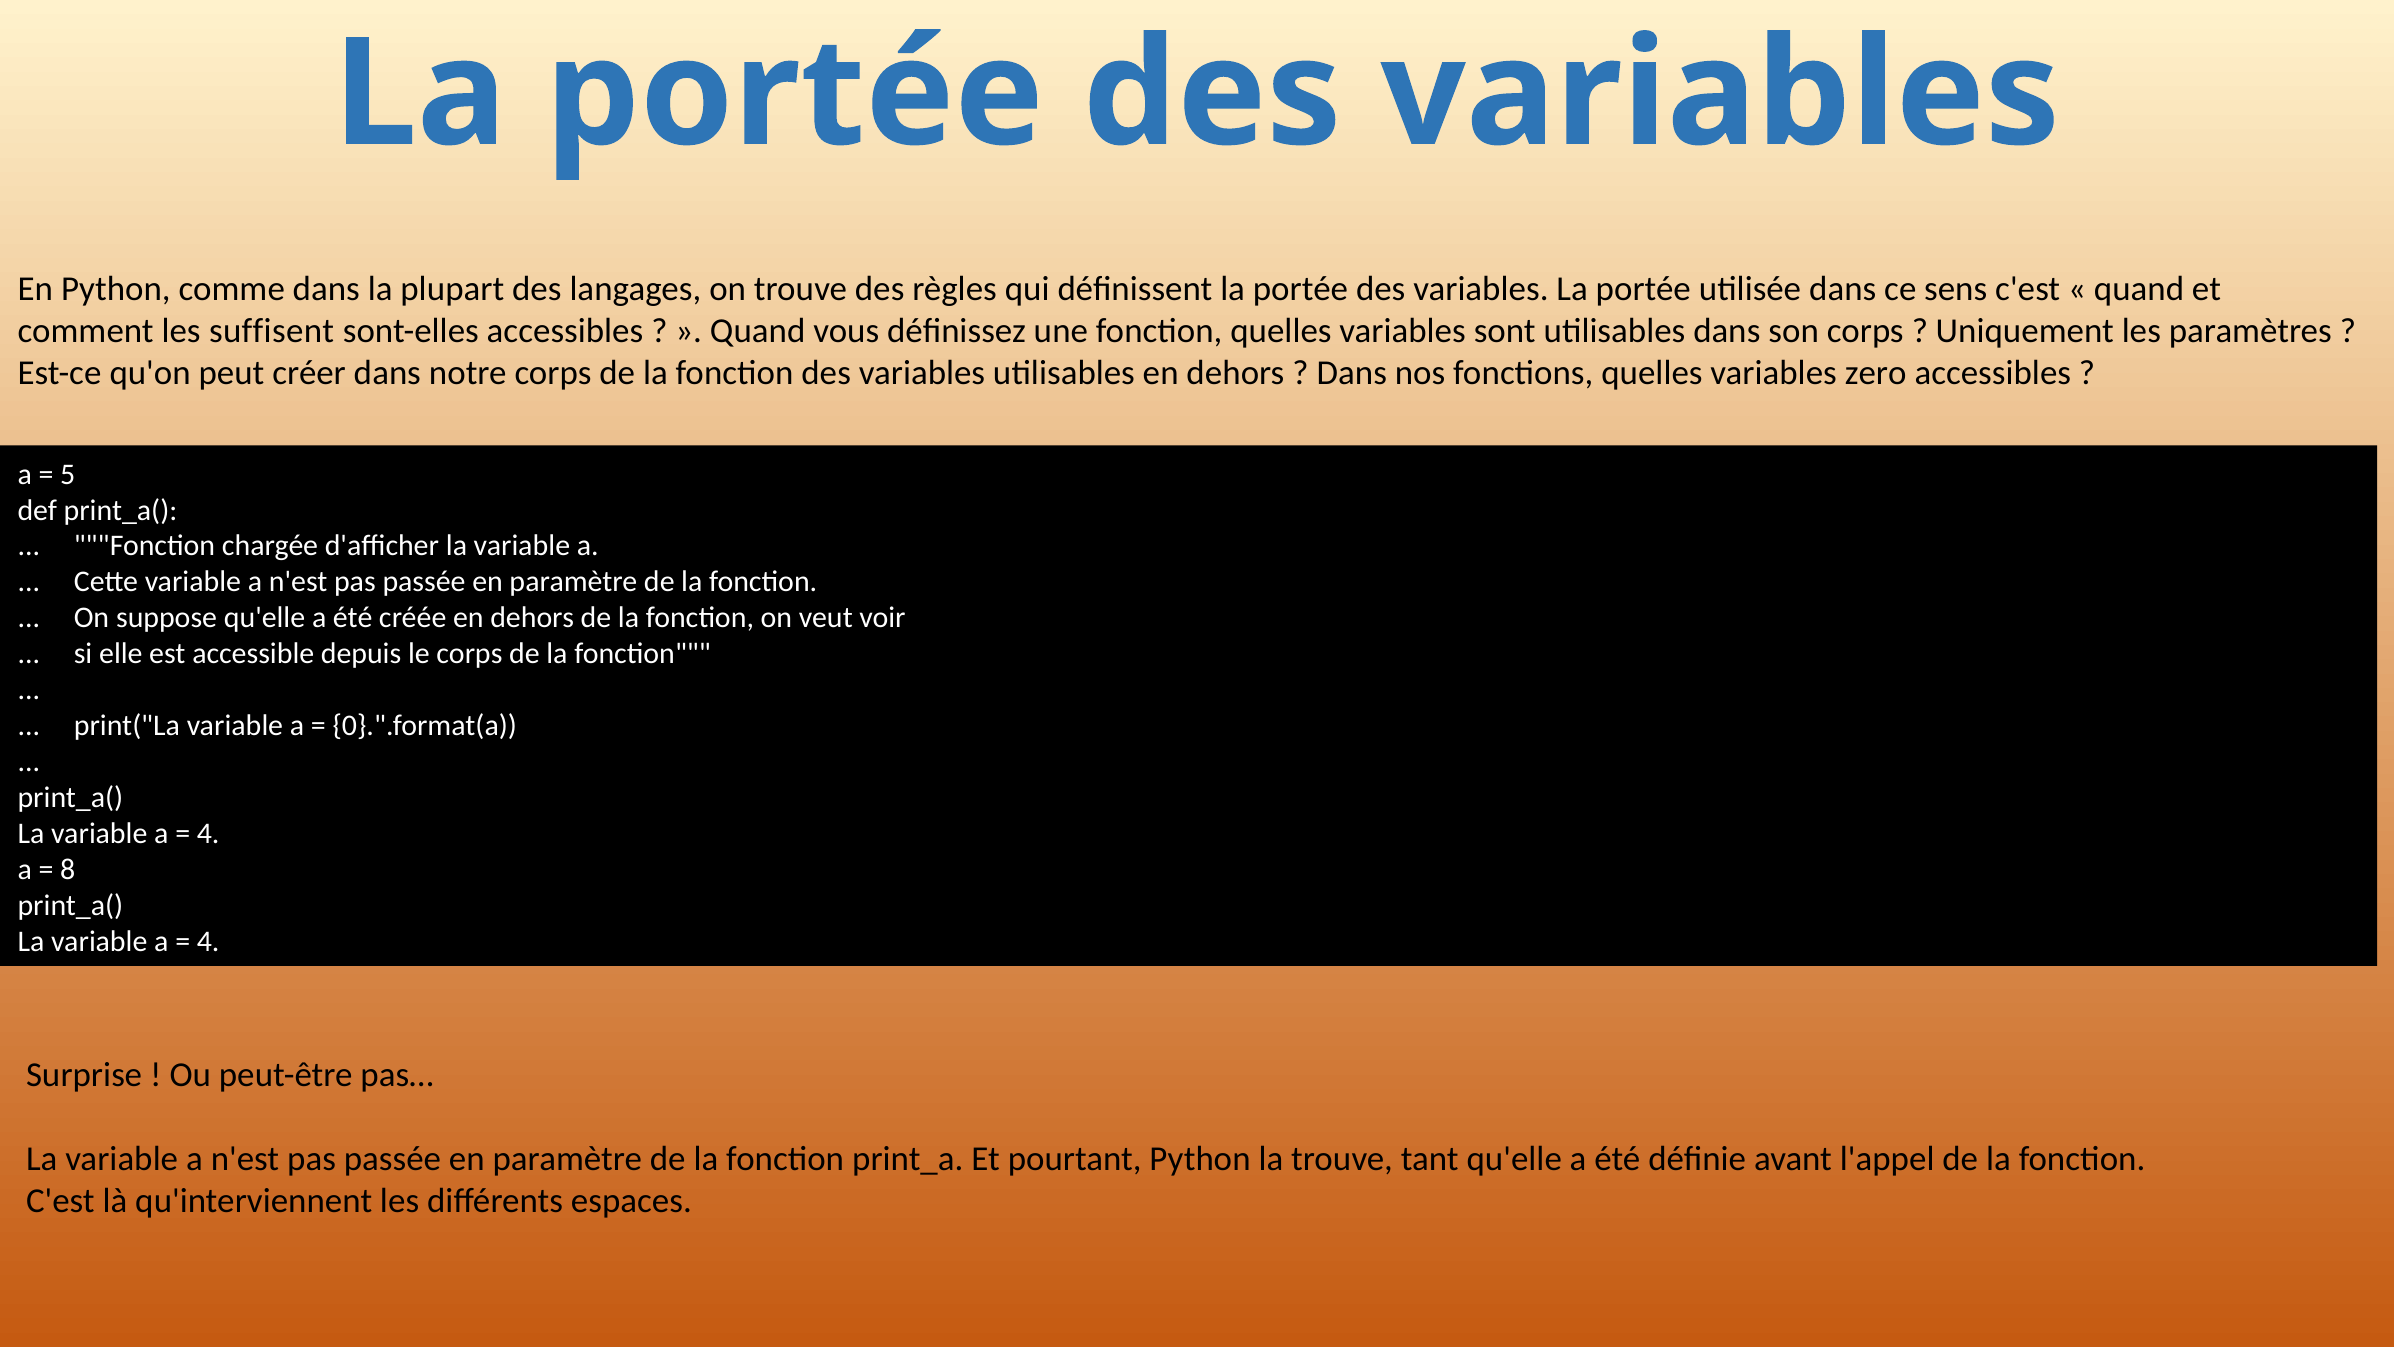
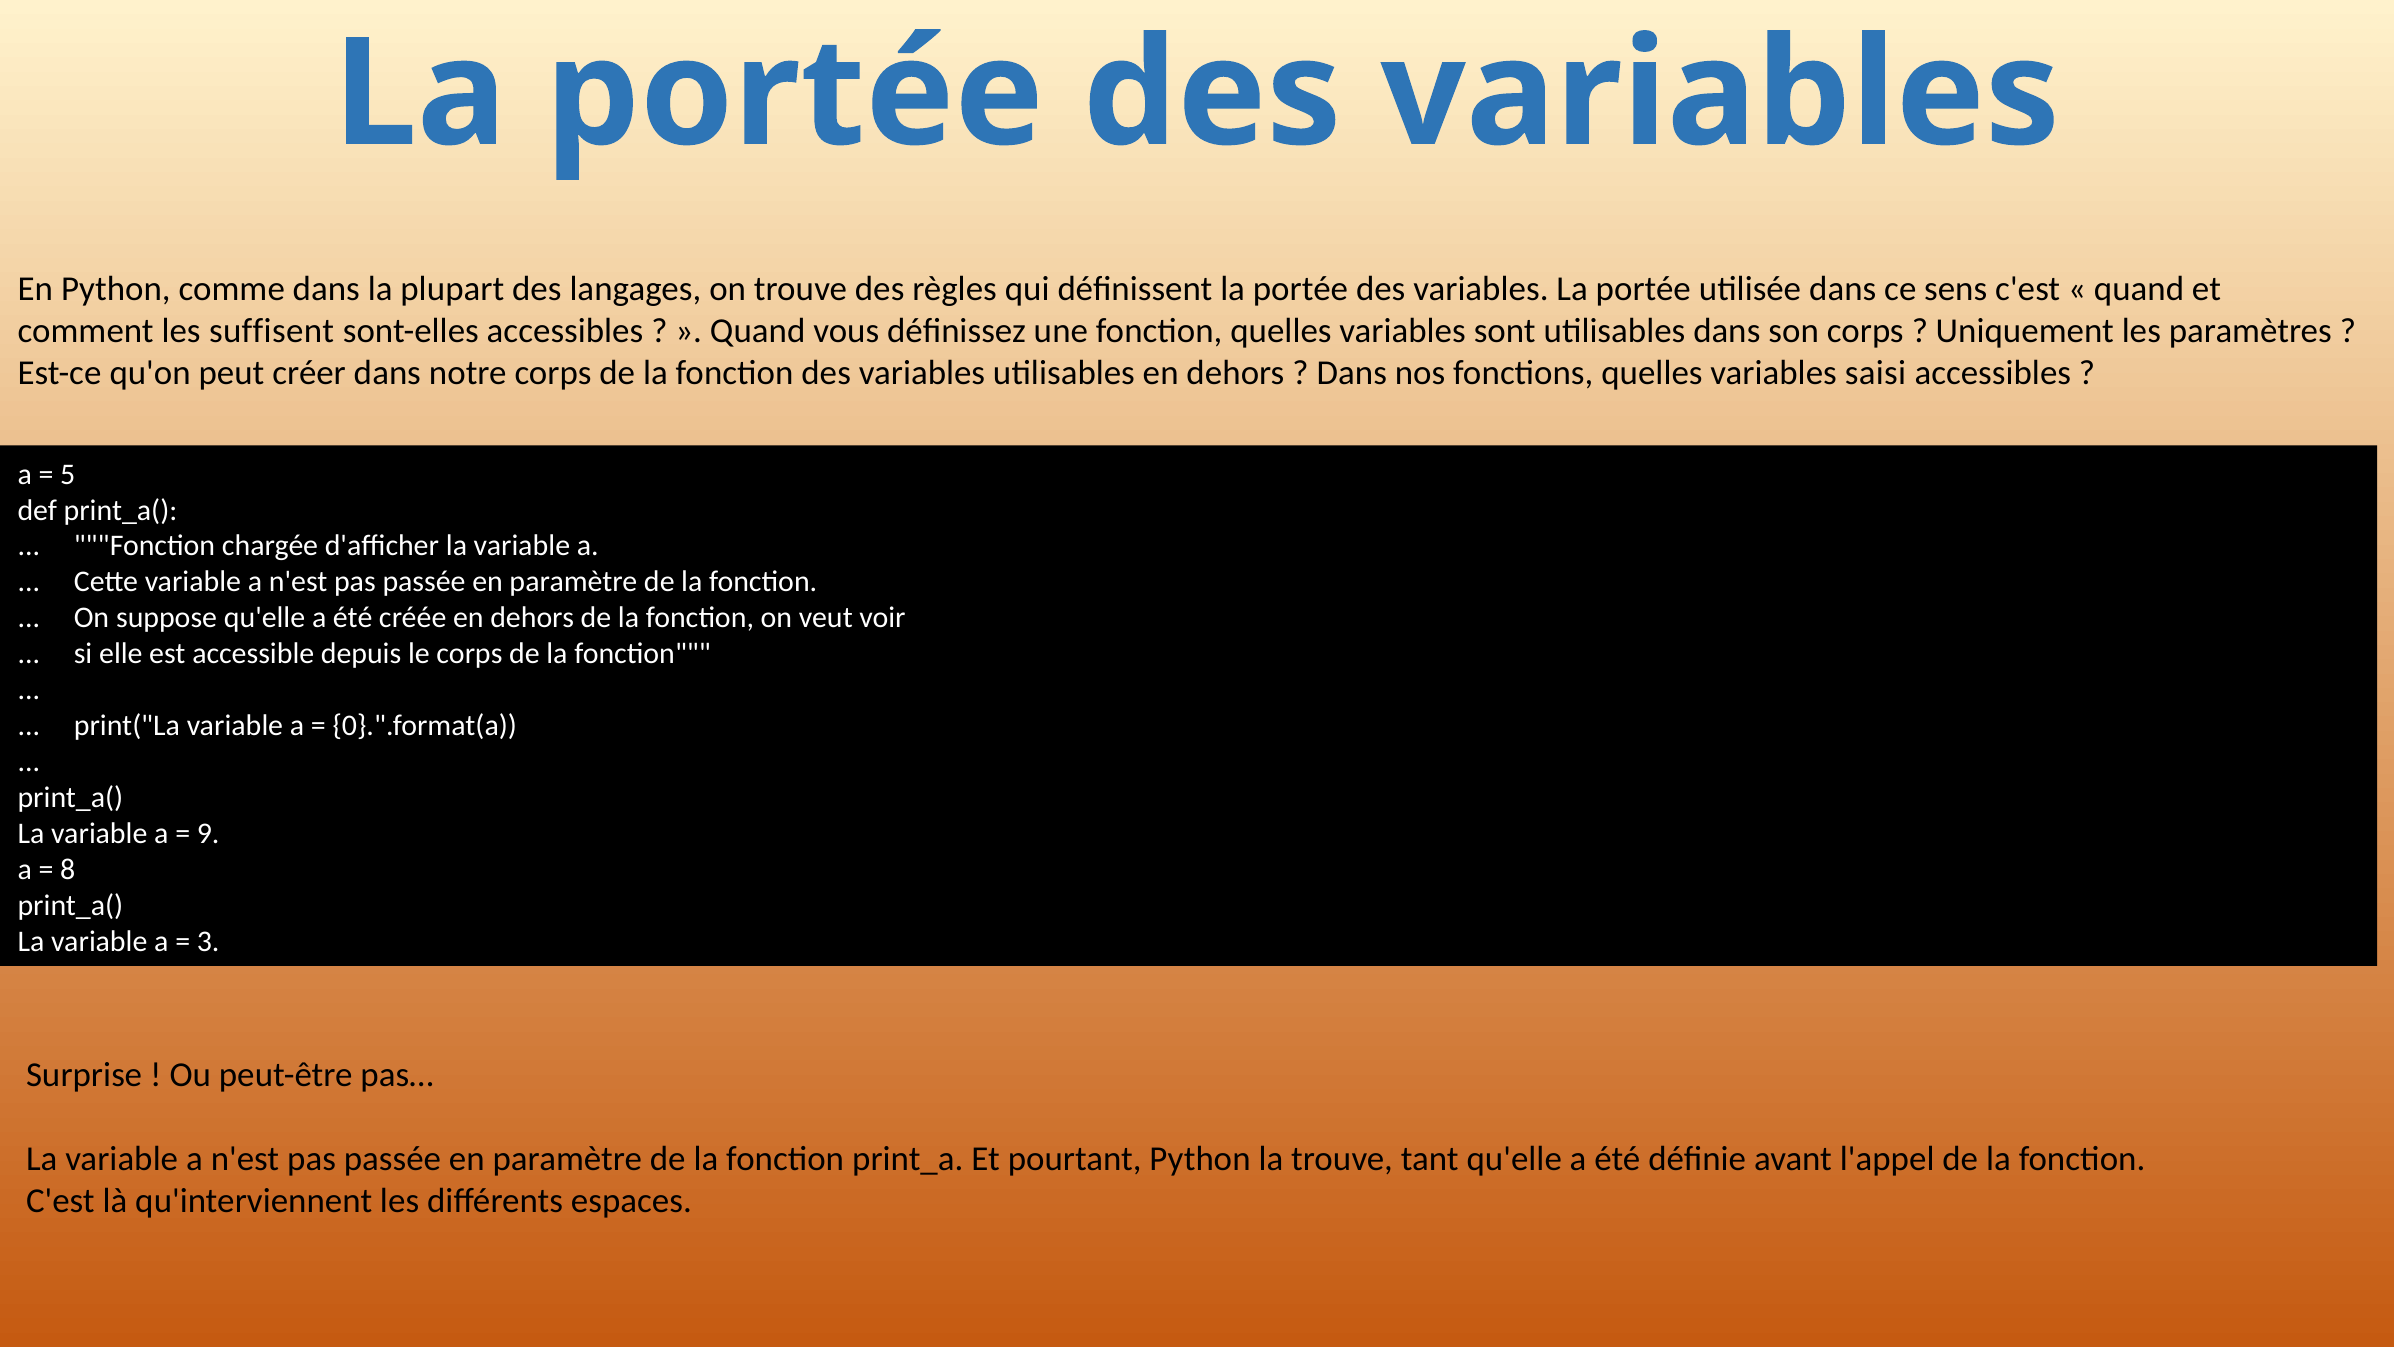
zero: zero -> saisi (1876, 373)
4: 4 -> 9 (208, 833)
4: 4 -> 3 (208, 941)
